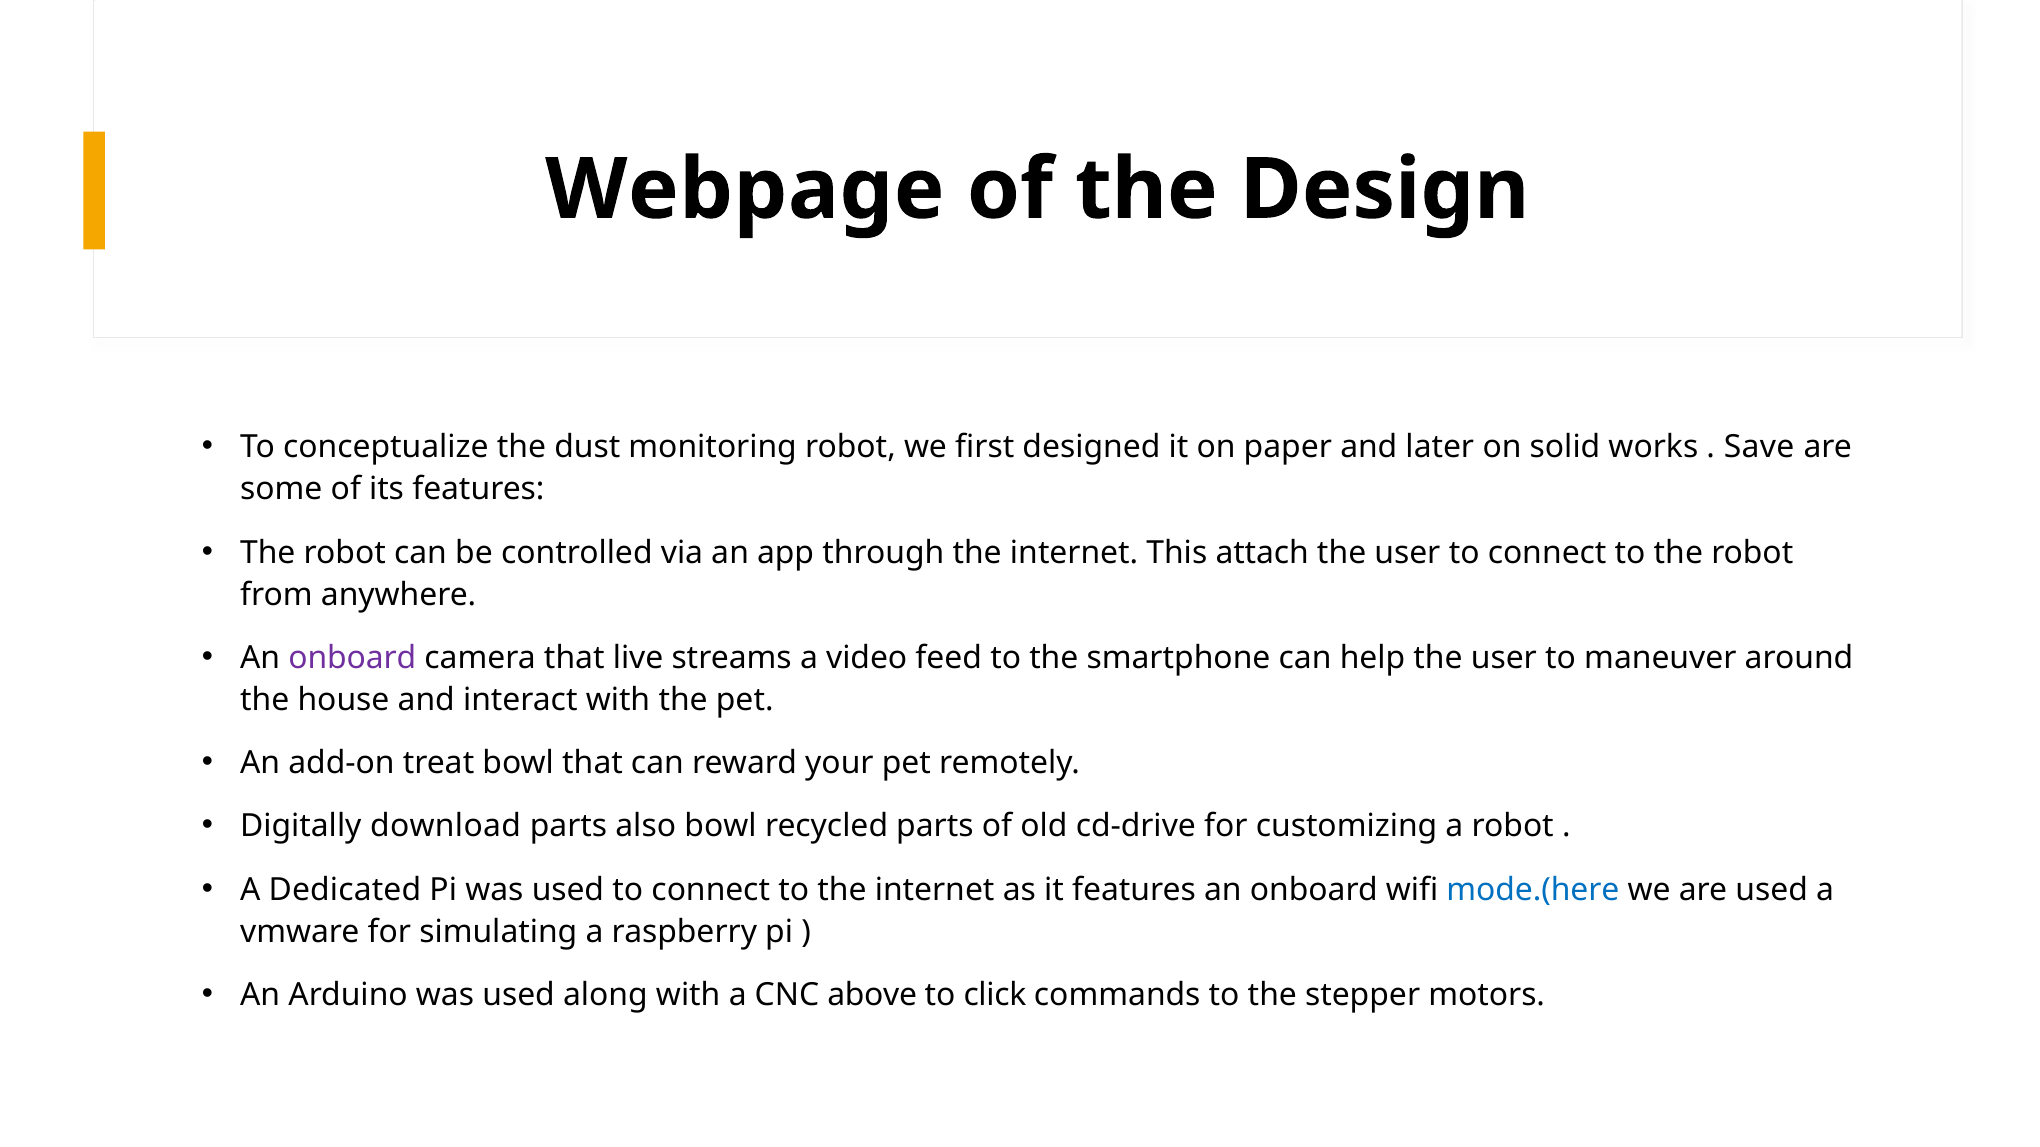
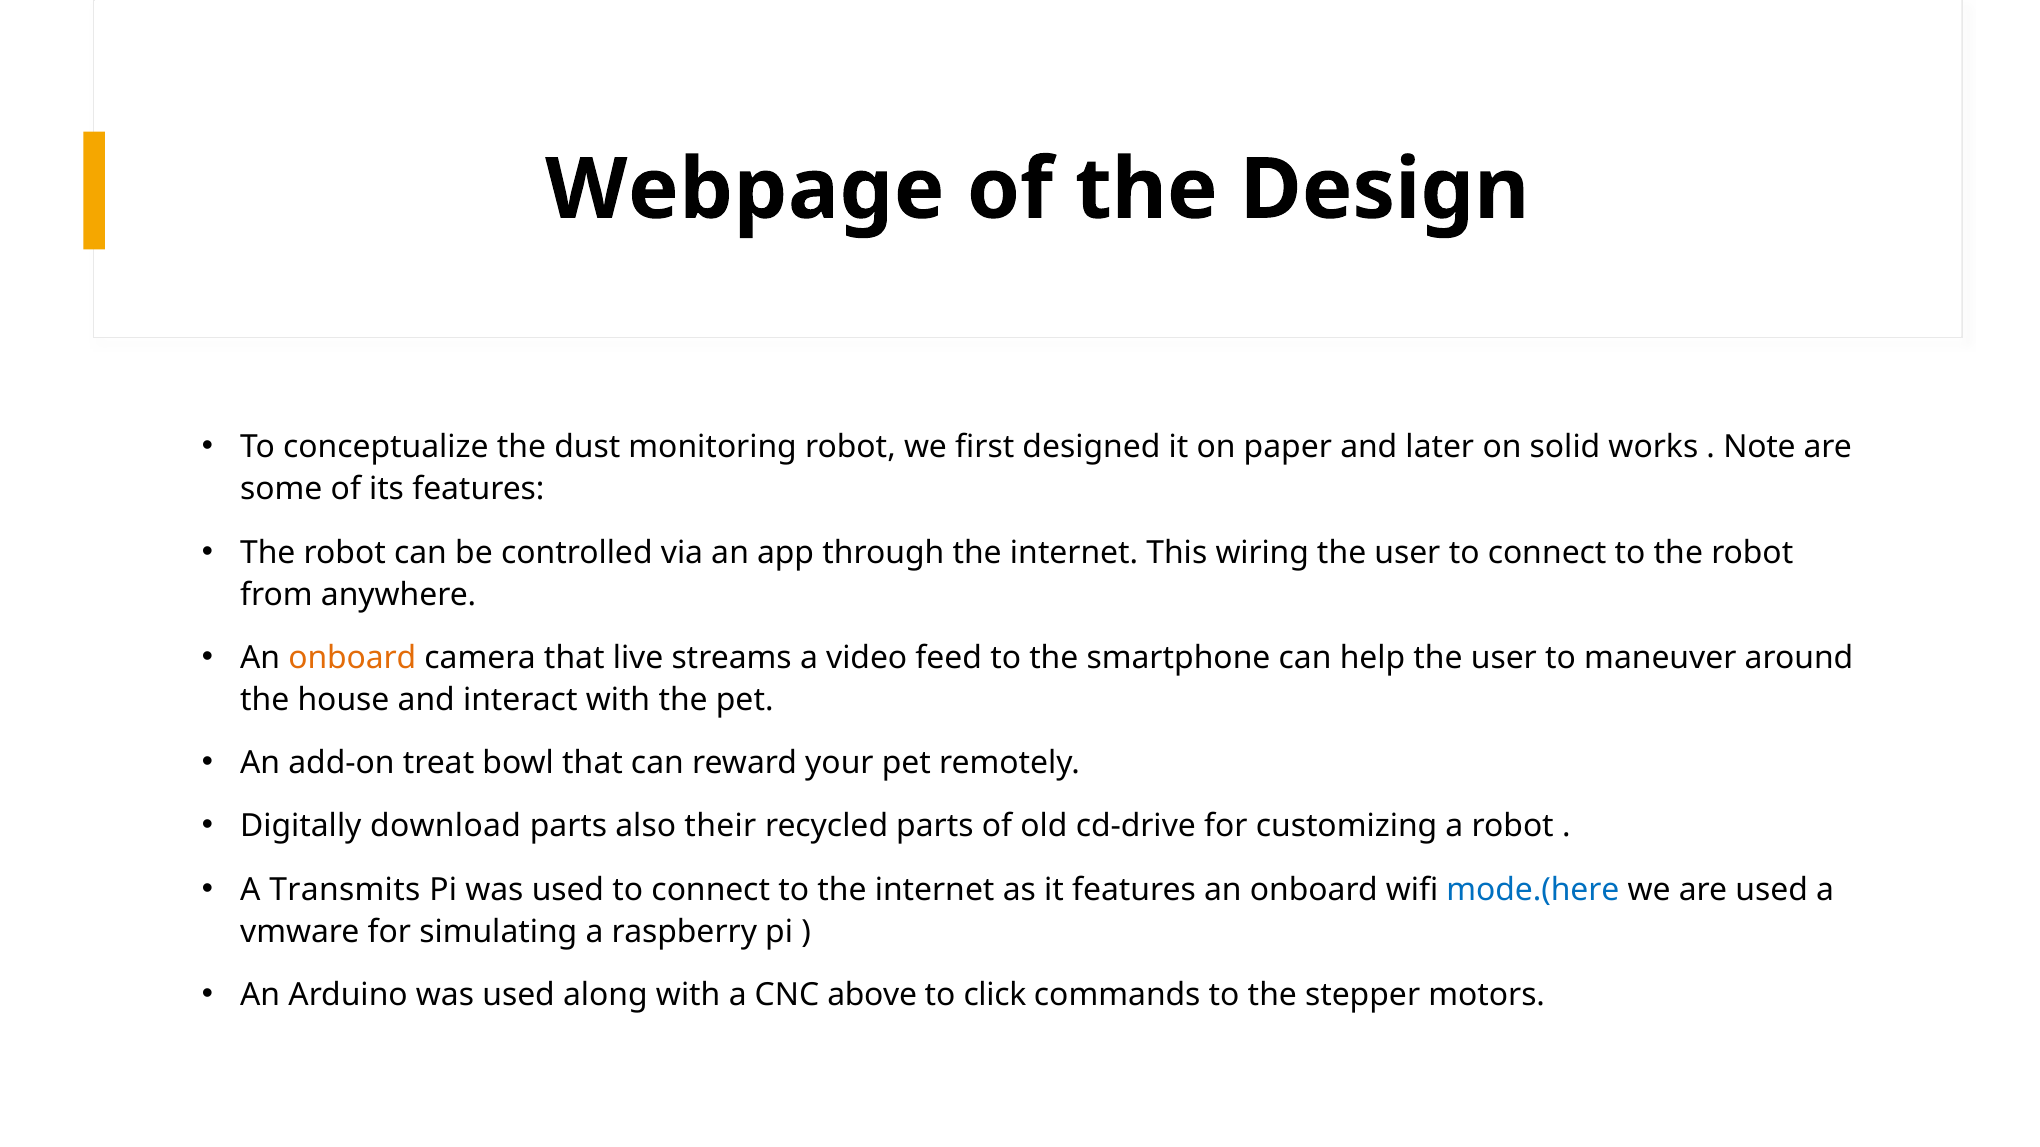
Save: Save -> Note (1759, 447)
attach: attach -> wiring (1262, 553)
onboard colour: purple -> orange (352, 658)
also bowl: bowl -> their (720, 827)
Dedicated: Dedicated -> Transmits (345, 890)
